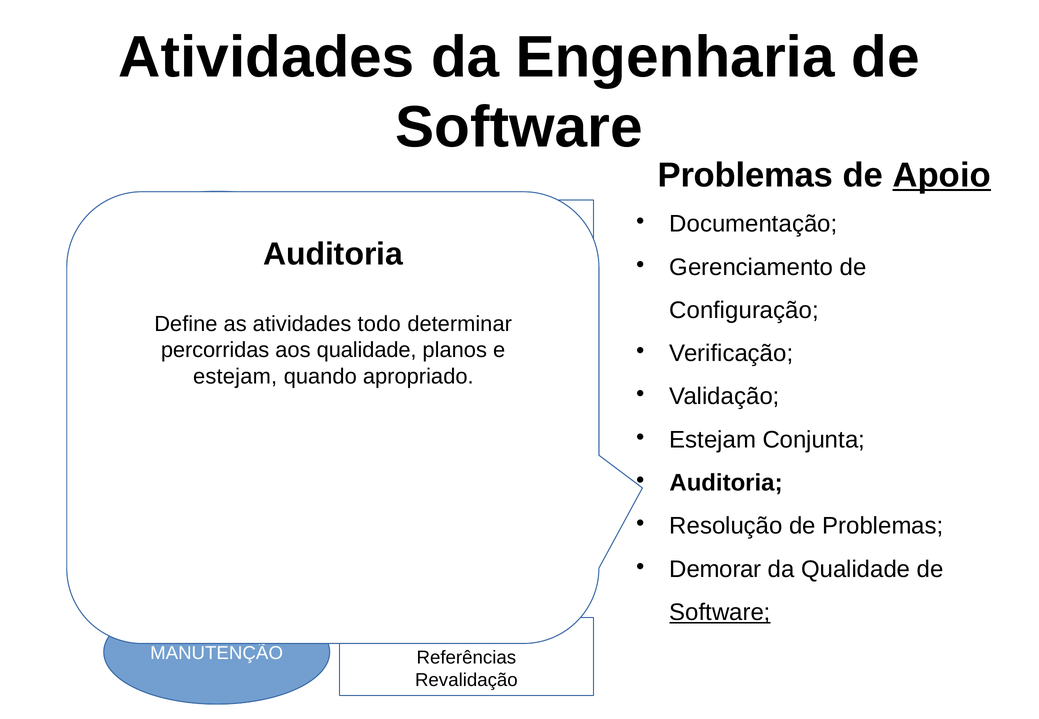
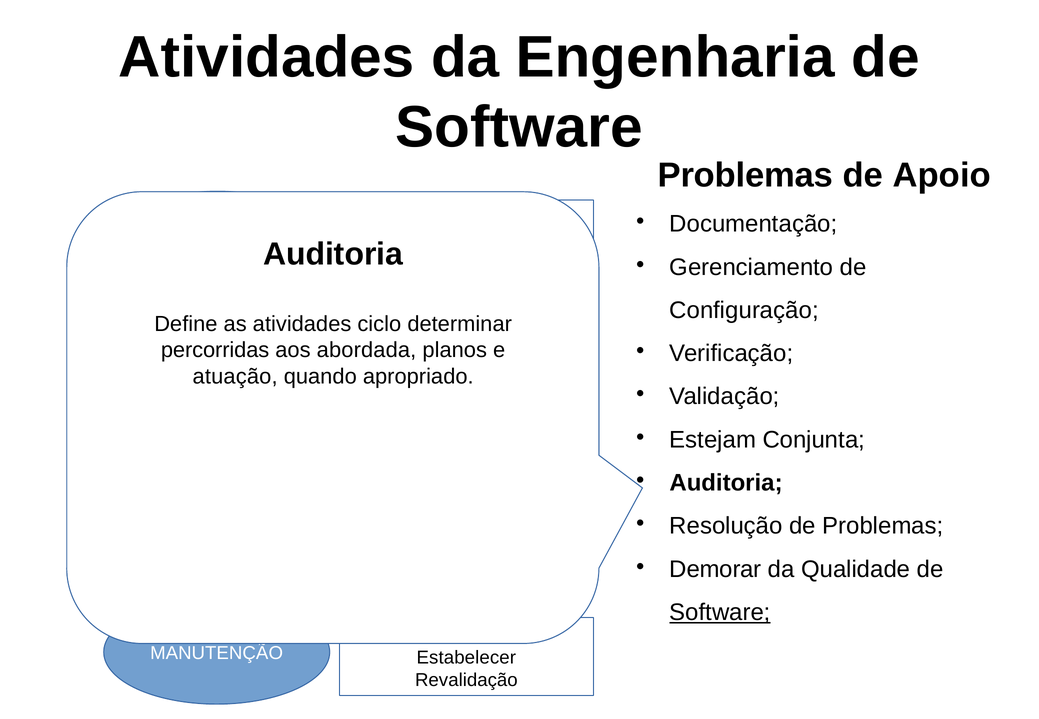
Apoio underline: present -> none (942, 175)
todo: todo -> ciclo (379, 324)
aos qualidade: qualidade -> abordada (367, 350)
estejam: estejam -> atuação (235, 377)
Referências: Referências -> Estabelecer (466, 658)
